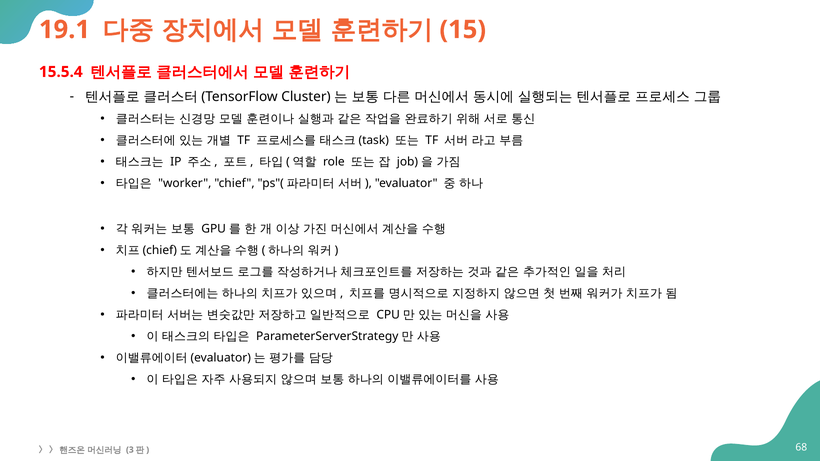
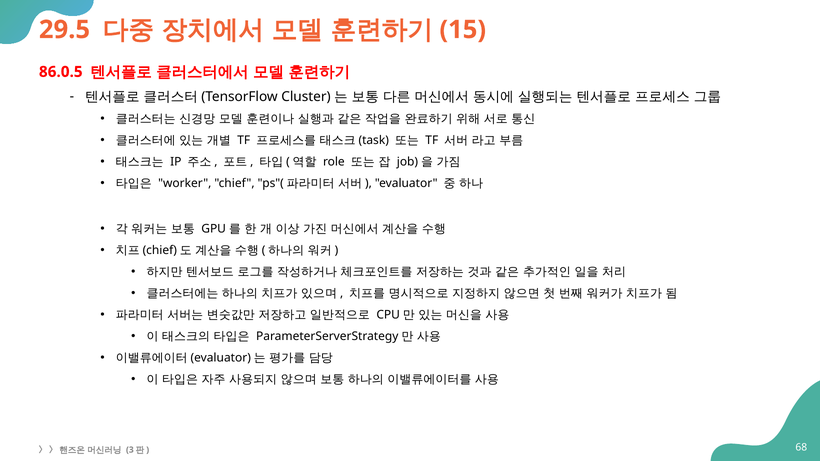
19.1: 19.1 -> 29.5 (64, 30)
15.5.4: 15.5.4 -> 86.0.5 (61, 72)
